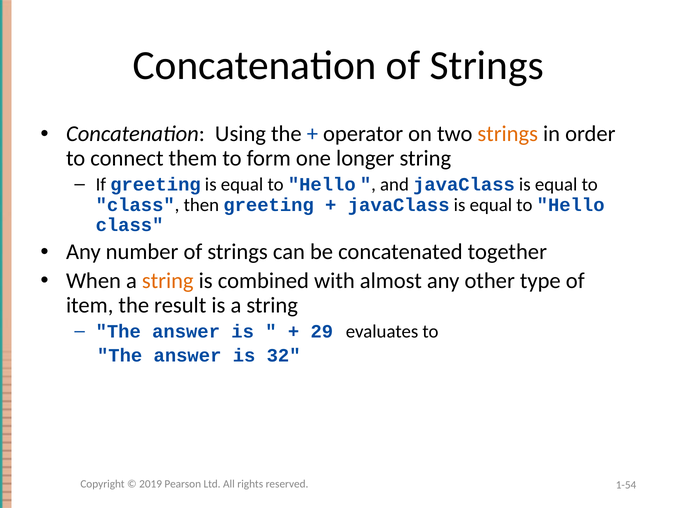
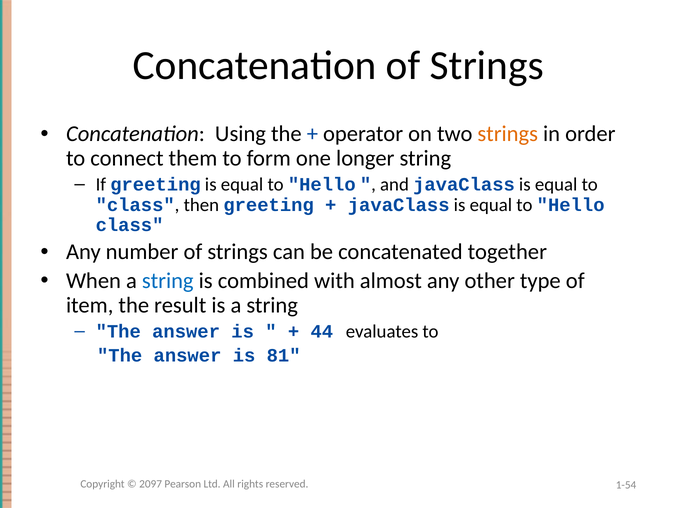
string colour: orange -> blue (168, 281)
29: 29 -> 44 (322, 331)
32: 32 -> 81 (284, 355)
2019: 2019 -> 2097 (151, 484)
